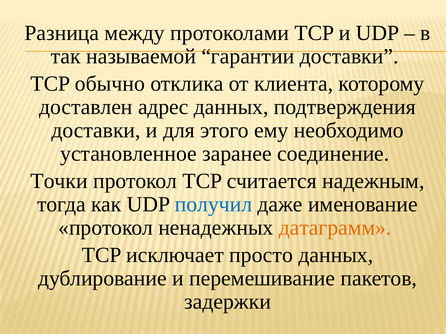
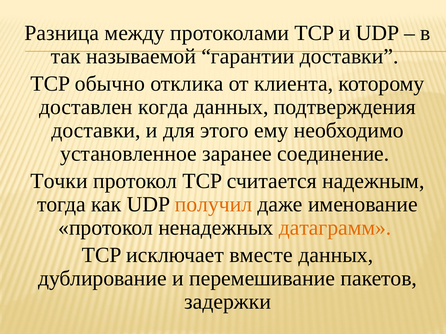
адрес: адрес -> когда (163, 107)
получил colour: blue -> orange (214, 205)
просто: просто -> вместе (261, 255)
